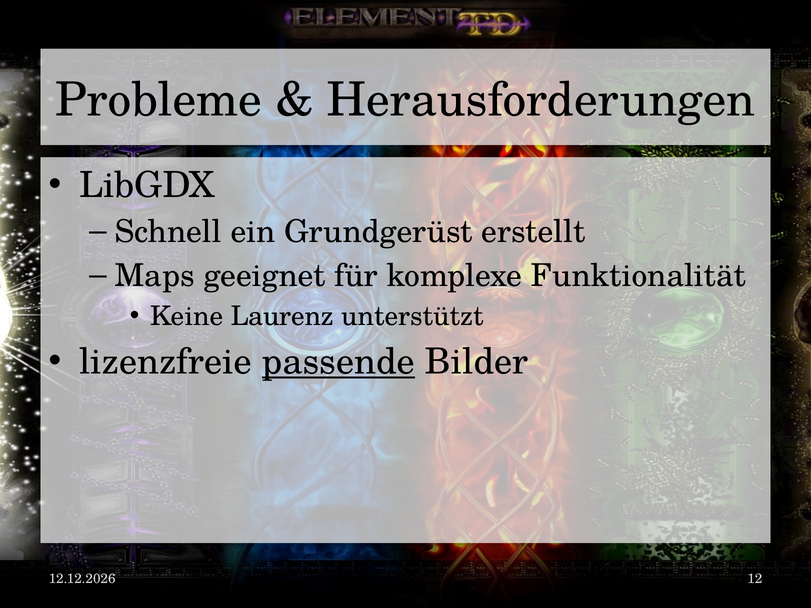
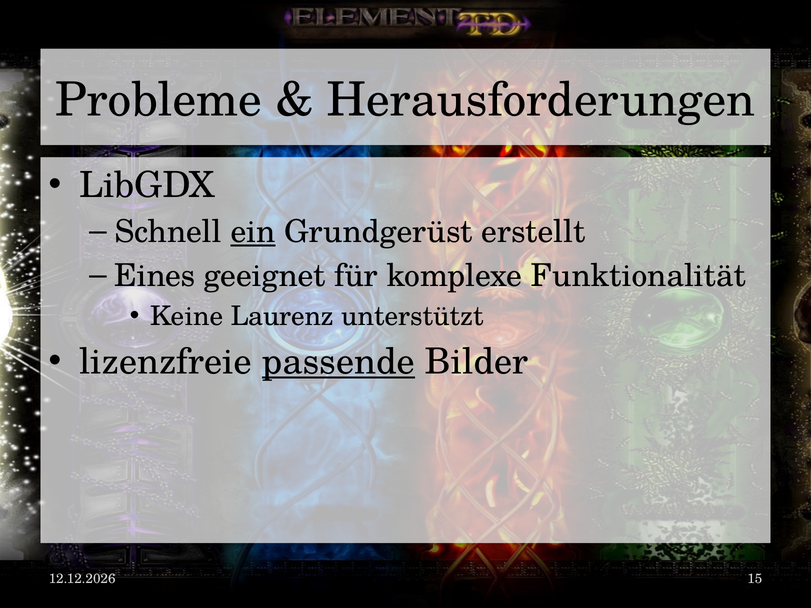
ein underline: none -> present (253, 232)
Maps: Maps -> Eines (155, 276)
12: 12 -> 15 (755, 579)
